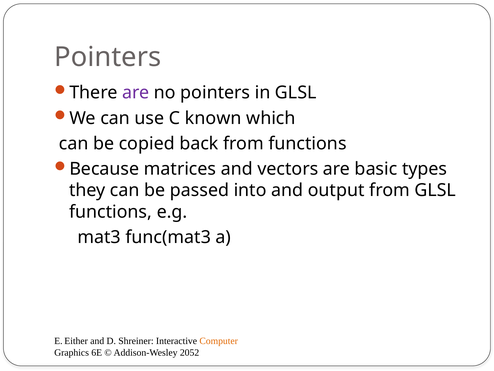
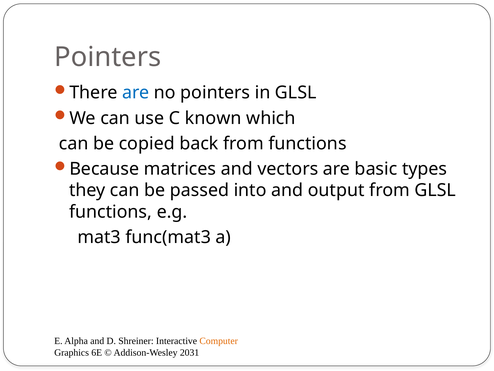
are colour: purple -> blue (136, 93)
Either: Either -> Alpha (76, 341)
2052: 2052 -> 2031 (190, 352)
